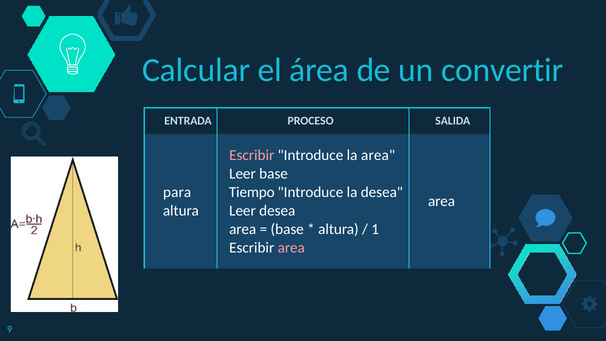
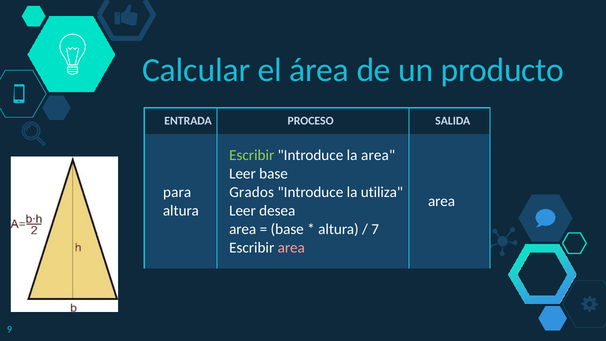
convertir: convertir -> producto (502, 70)
Escribir colour: pink -> light green (252, 155)
Tiempo: Tiempo -> Grados (252, 192)
la desea: desea -> utiliza (382, 192)
1: 1 -> 7 (375, 229)
